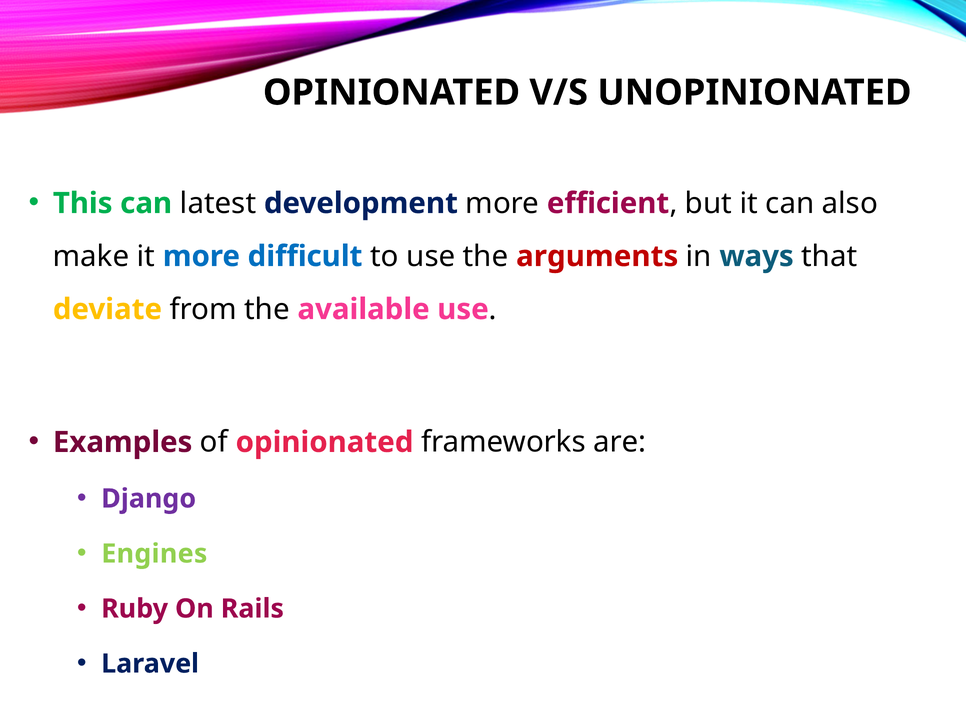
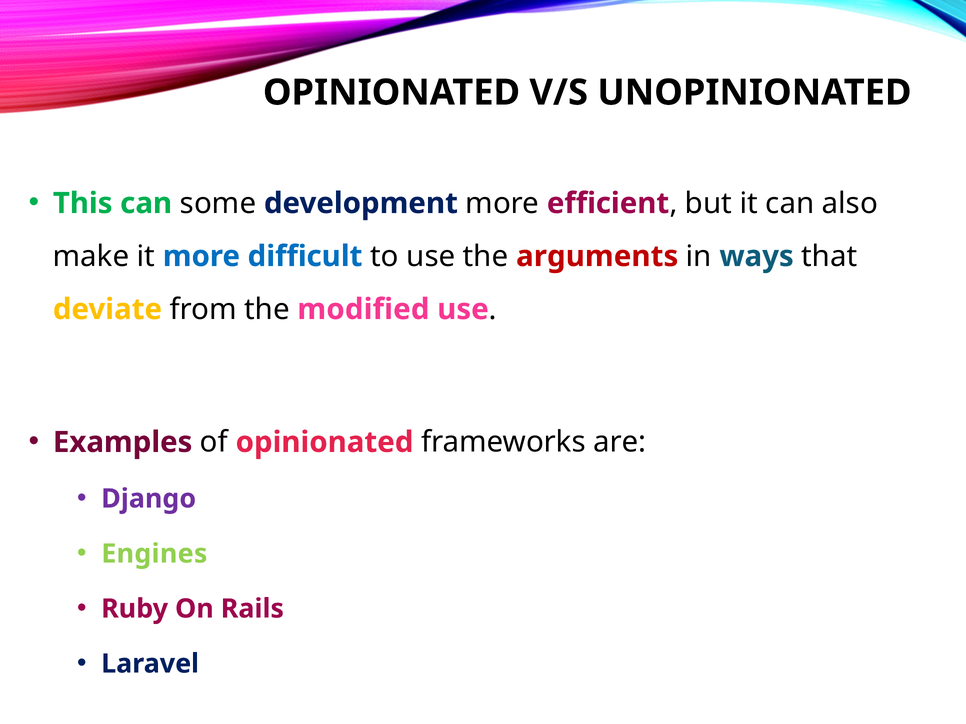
latest: latest -> some (218, 203)
available: available -> modified (363, 310)
